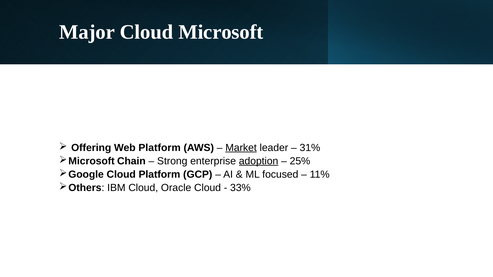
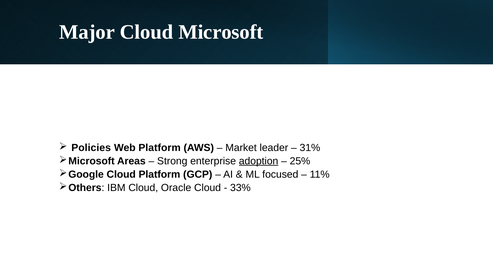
Offering: Offering -> Policies (91, 148)
Market underline: present -> none (241, 148)
Chain: Chain -> Areas (131, 161)
